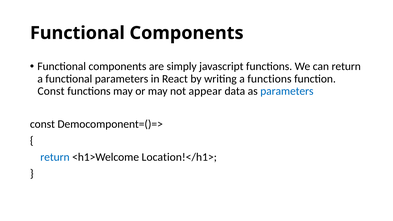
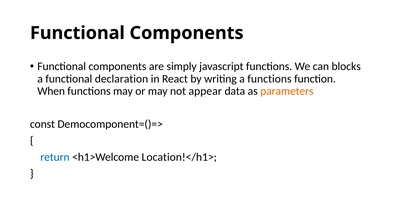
can return: return -> blocks (346, 66)
functional parameters: parameters -> declaration (121, 79)
Const: Const -> When (51, 91)
parameters colour: blue -> orange (287, 91)
